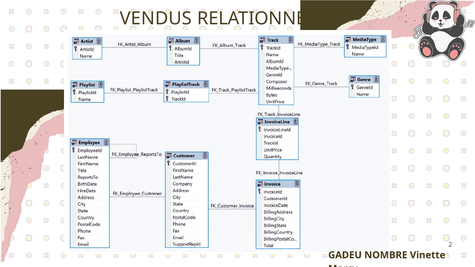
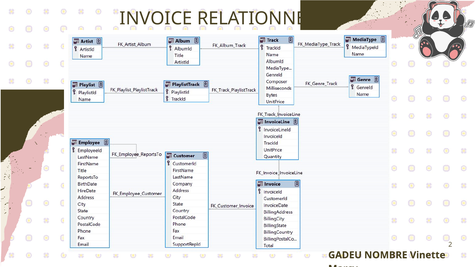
VENDUS: VENDUS -> INVOICE (156, 18)
